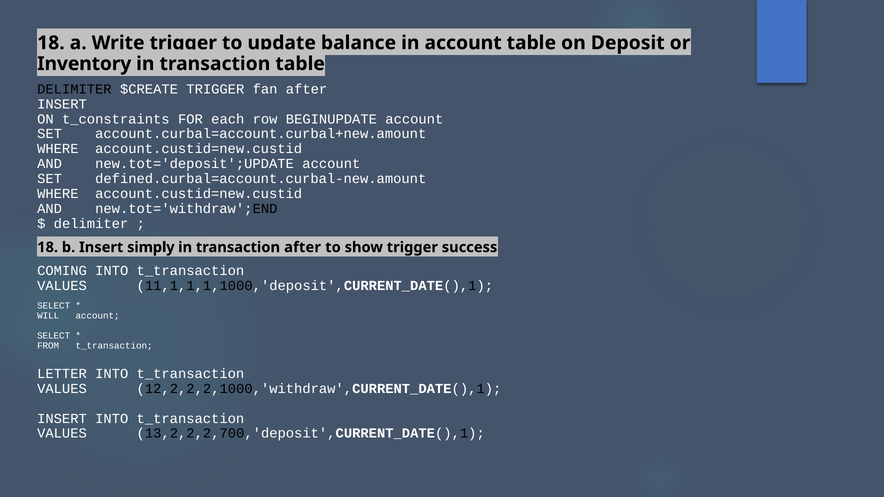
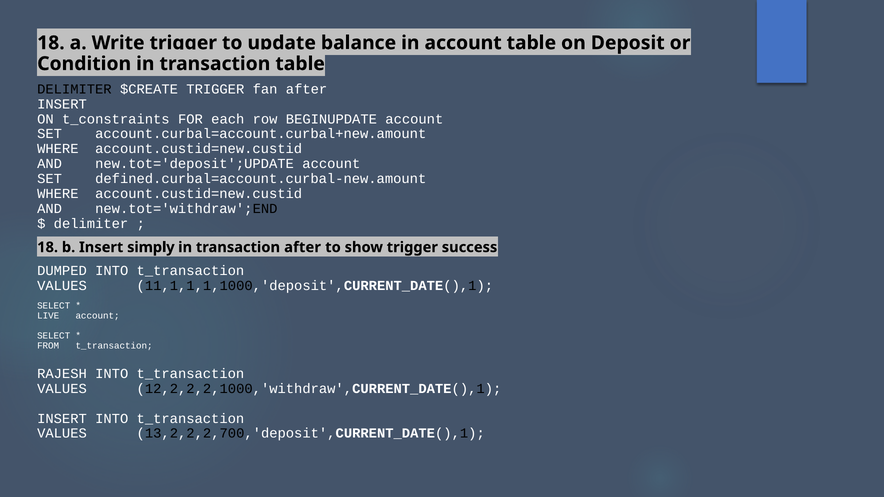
Inventory: Inventory -> Condition (84, 64)
COMING: COMING -> DUMPED (62, 271)
WILL: WILL -> LIVE (48, 316)
LETTER: LETTER -> RAJESH (62, 374)
